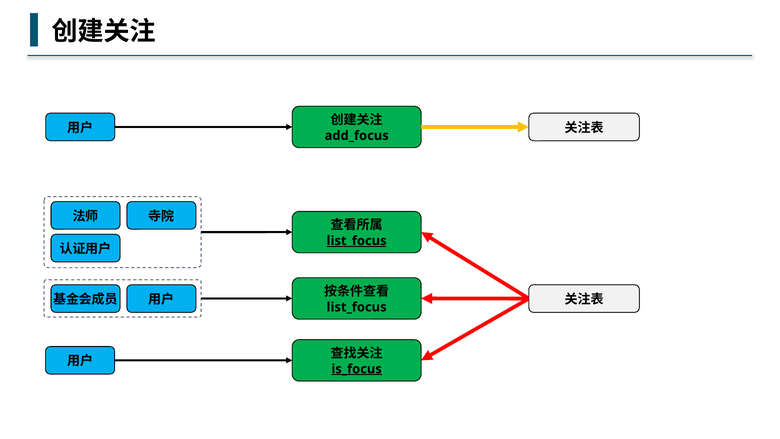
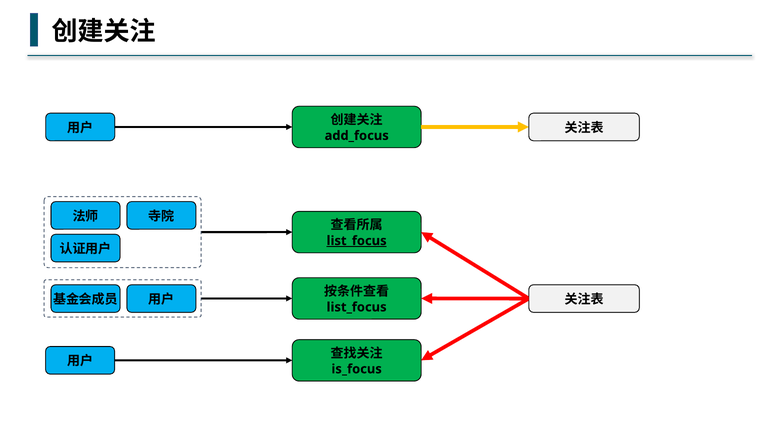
is_focus underline: present -> none (357, 369)
